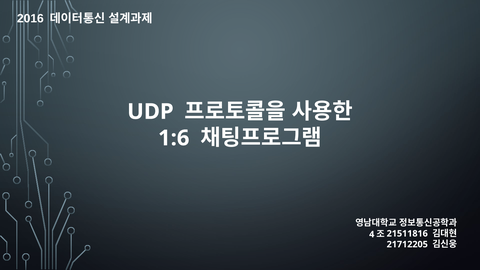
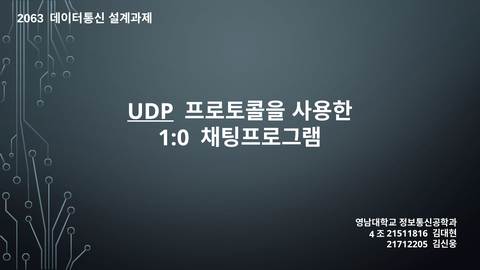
2016: 2016 -> 2063 (30, 19)
UDP underline: none -> present (150, 112)
1:6: 1:6 -> 1:0 (174, 138)
